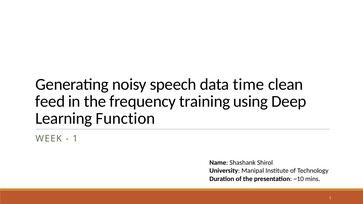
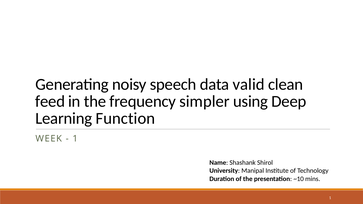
time: time -> valid (249, 85)
training: training -> simpler (205, 102)
